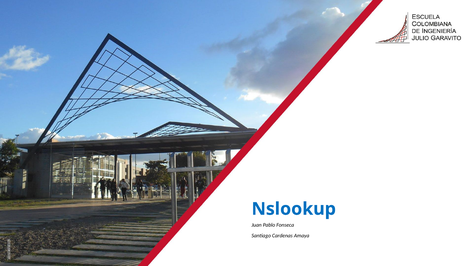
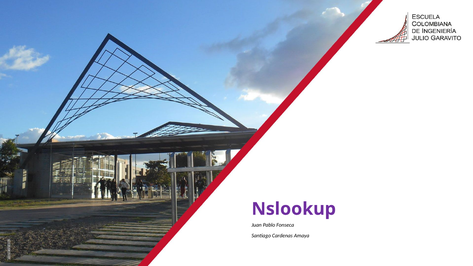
Nslookup colour: blue -> purple (294, 209)
